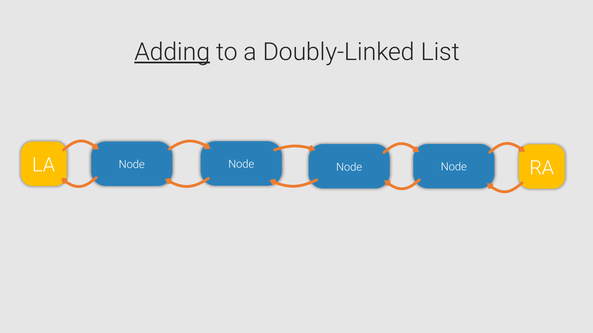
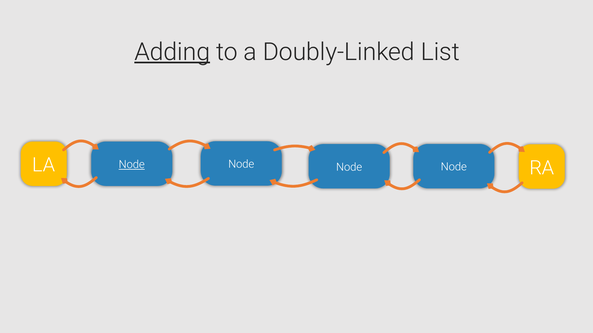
Node underline: none -> present (132, 165)
